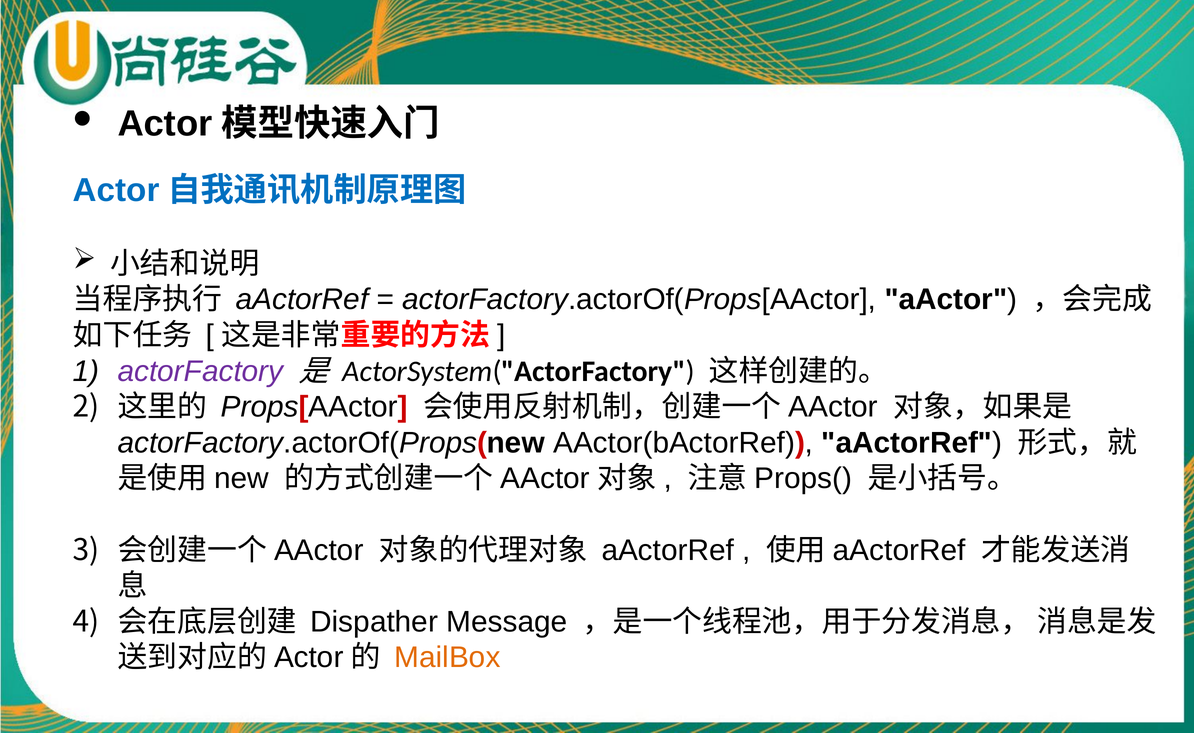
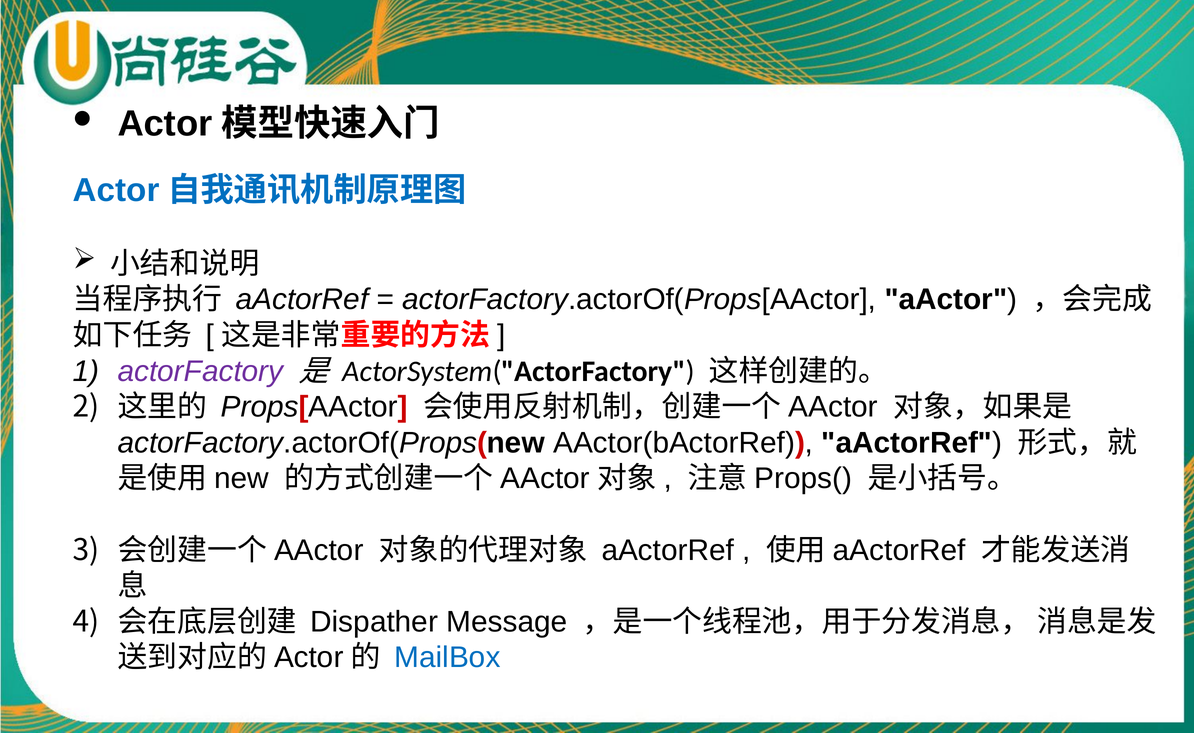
MailBox colour: orange -> blue (447, 658)
